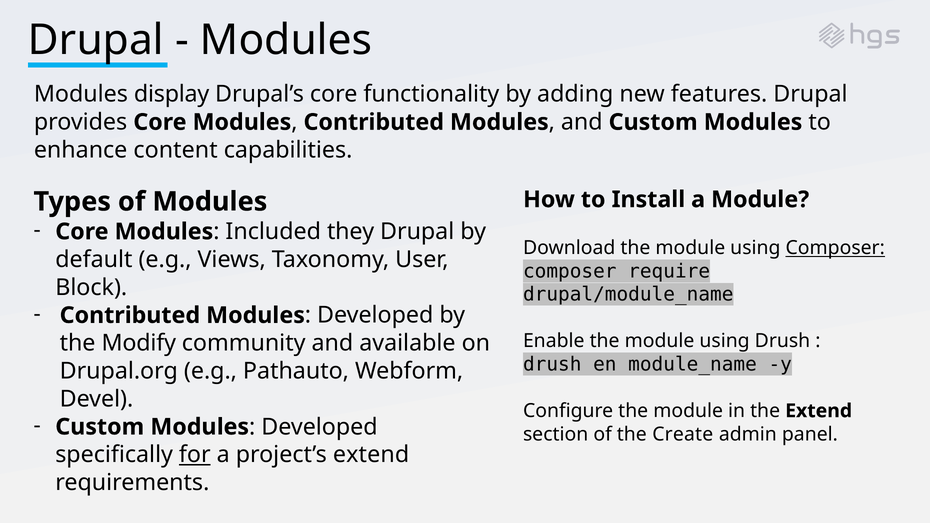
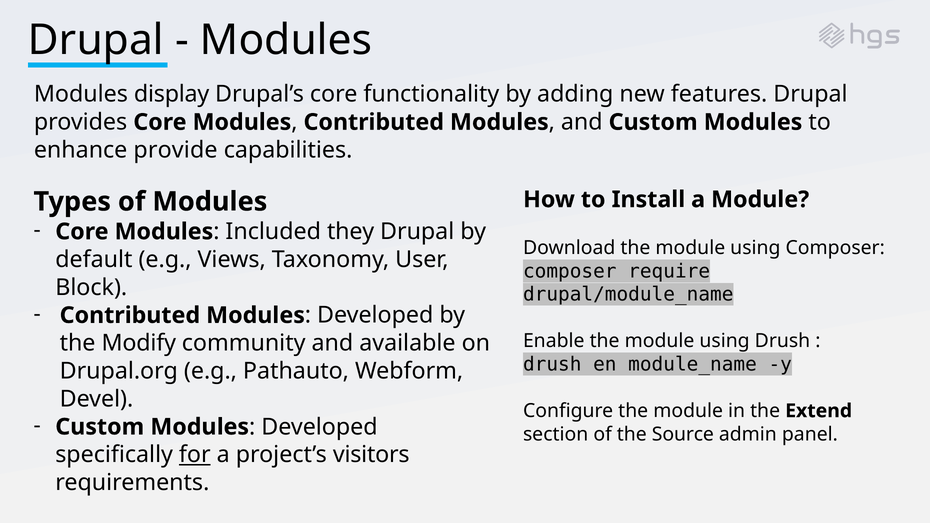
content: content -> provide (176, 150)
Composer underline: present -> none (835, 248)
Create: Create -> Source (683, 434)
project’s extend: extend -> visitors (371, 455)
